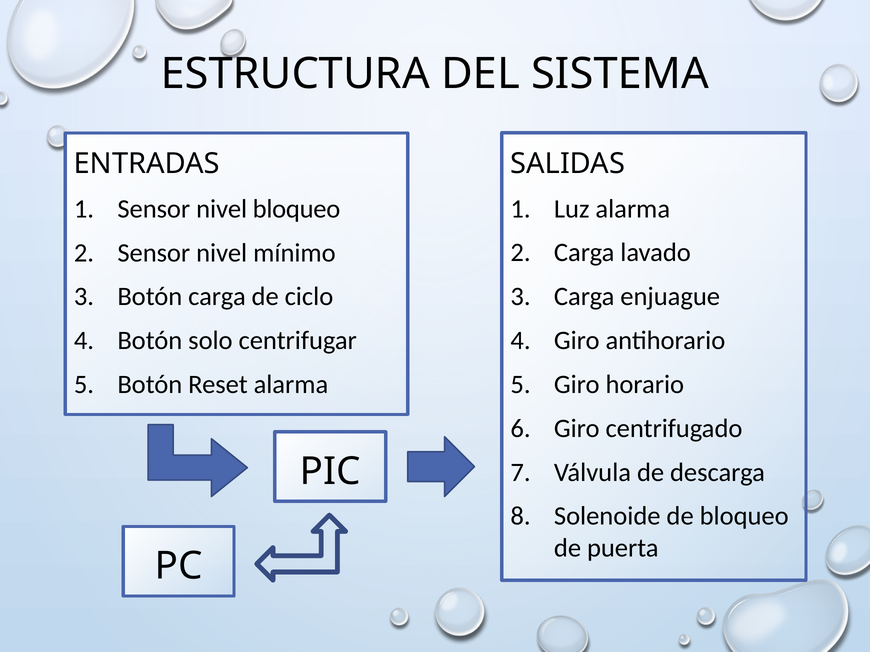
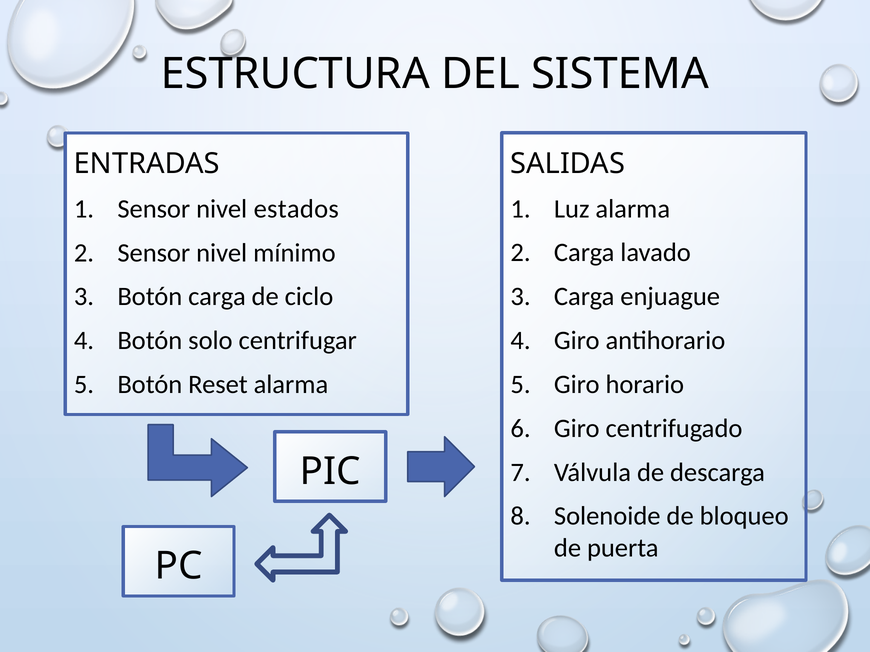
nivel bloqueo: bloqueo -> estados (296, 209)
